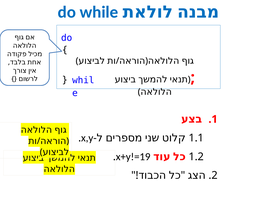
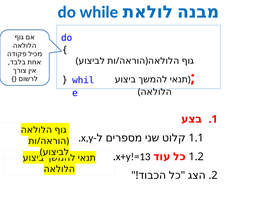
x+y!=19: x+y!=19 -> x+y!=13 (133, 156)
